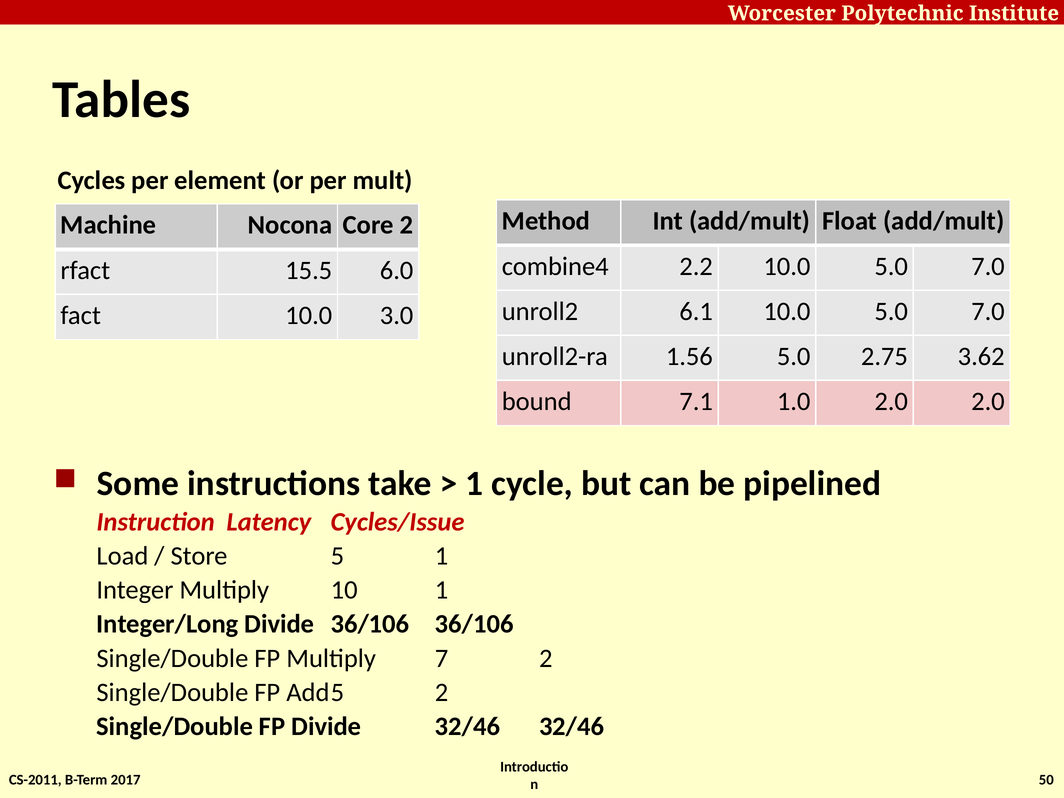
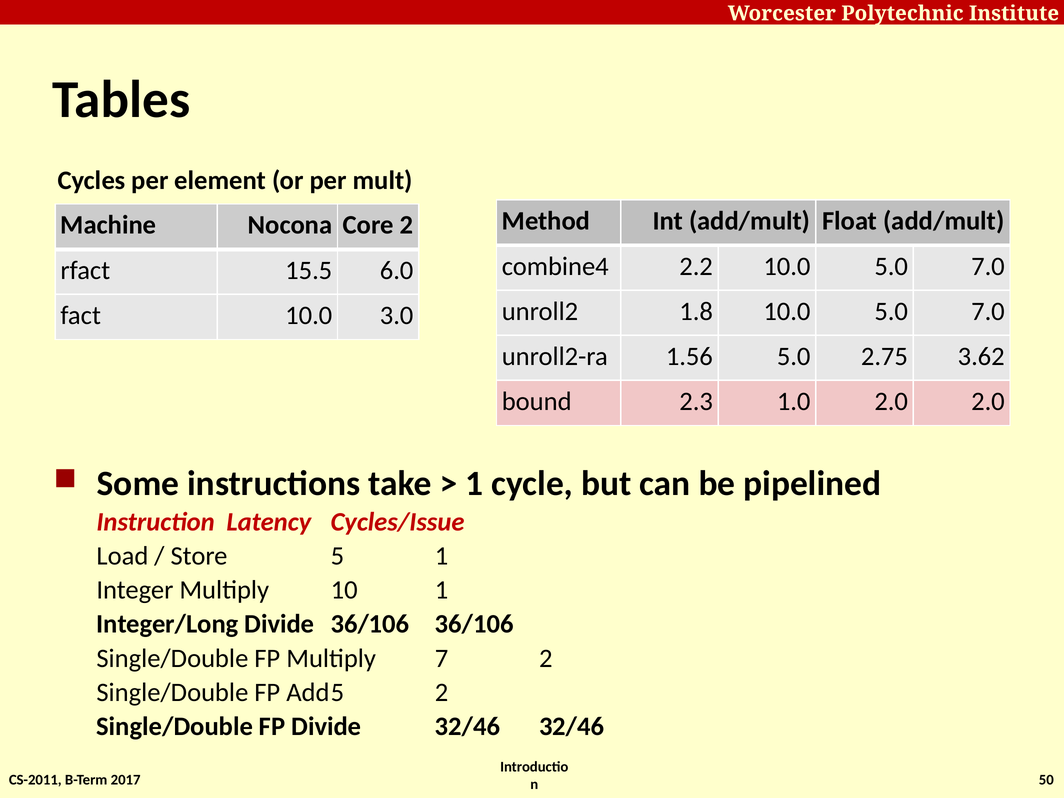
6.1: 6.1 -> 1.8 (696, 312)
7.1: 7.1 -> 2.3 (696, 402)
